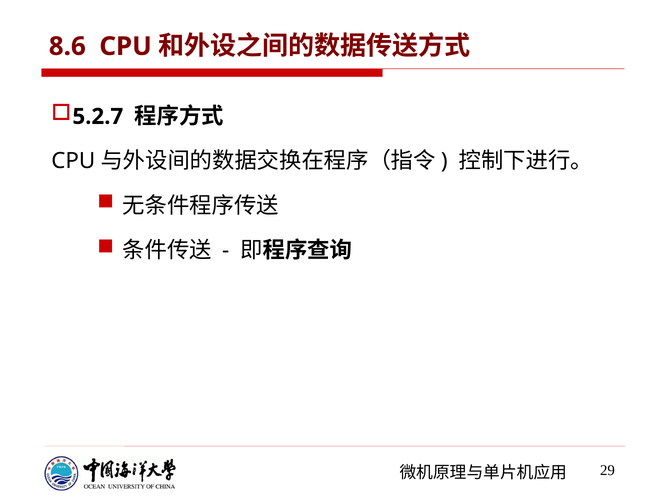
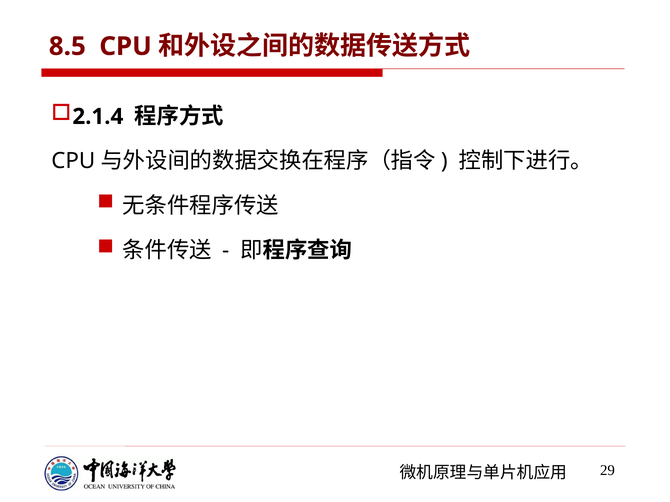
8.6: 8.6 -> 8.5 (67, 46)
5.2.7: 5.2.7 -> 2.1.4 (98, 117)
